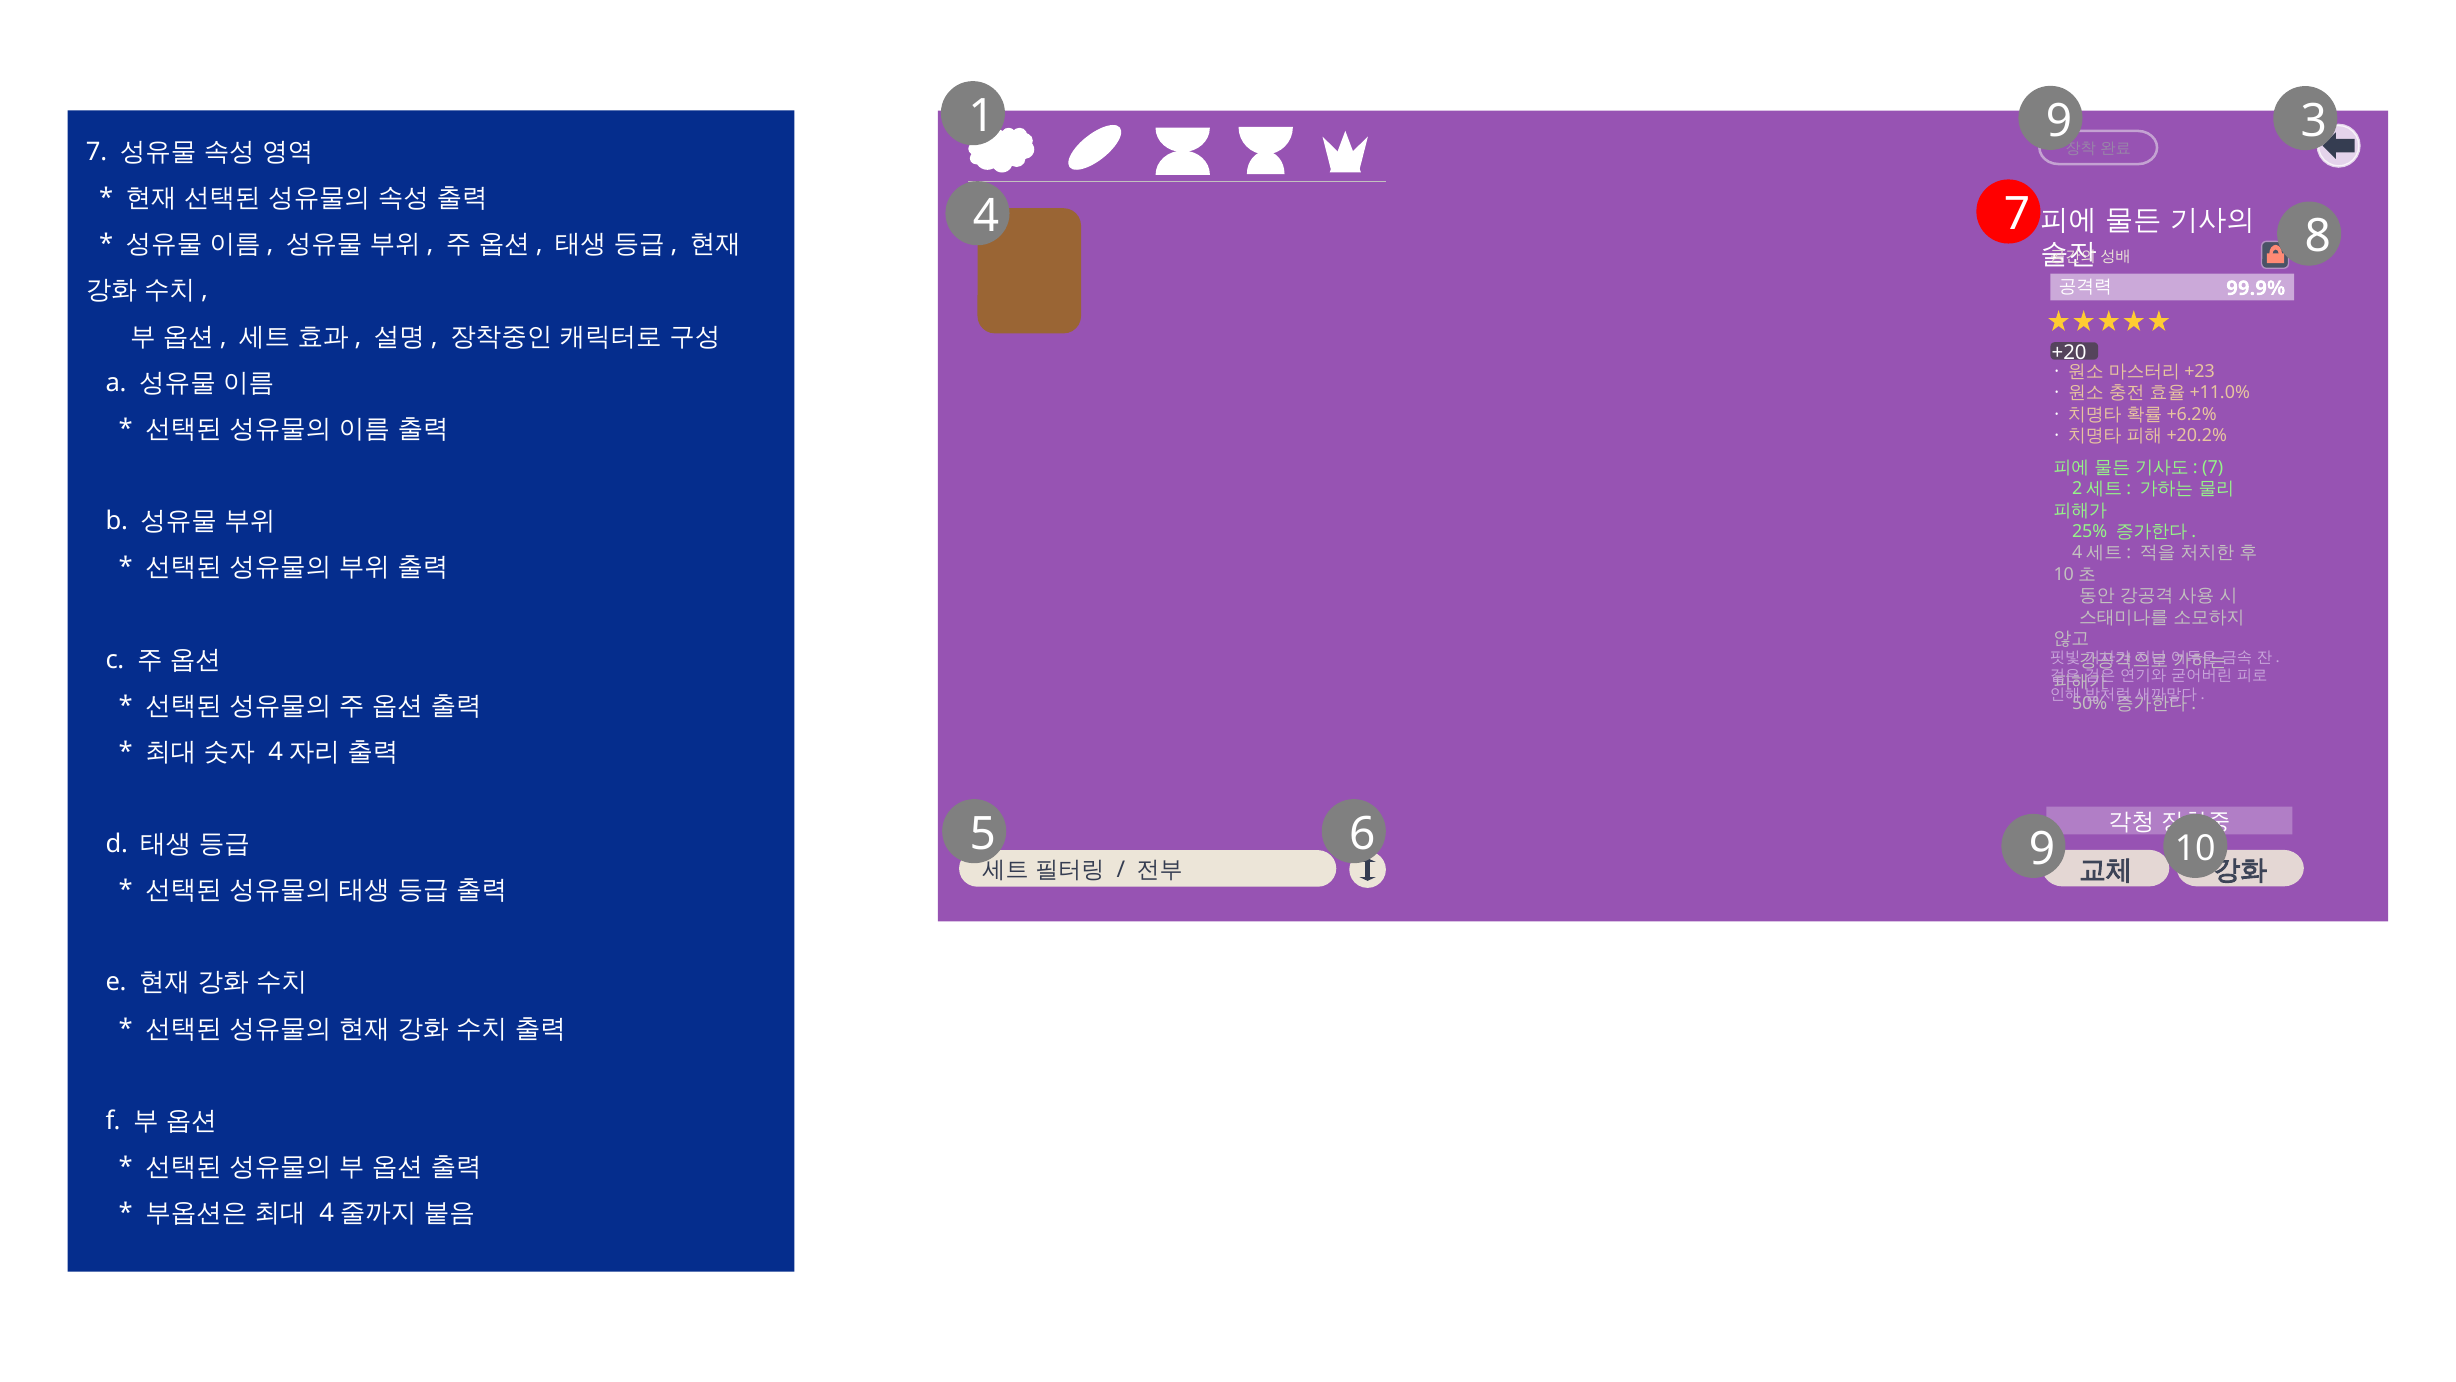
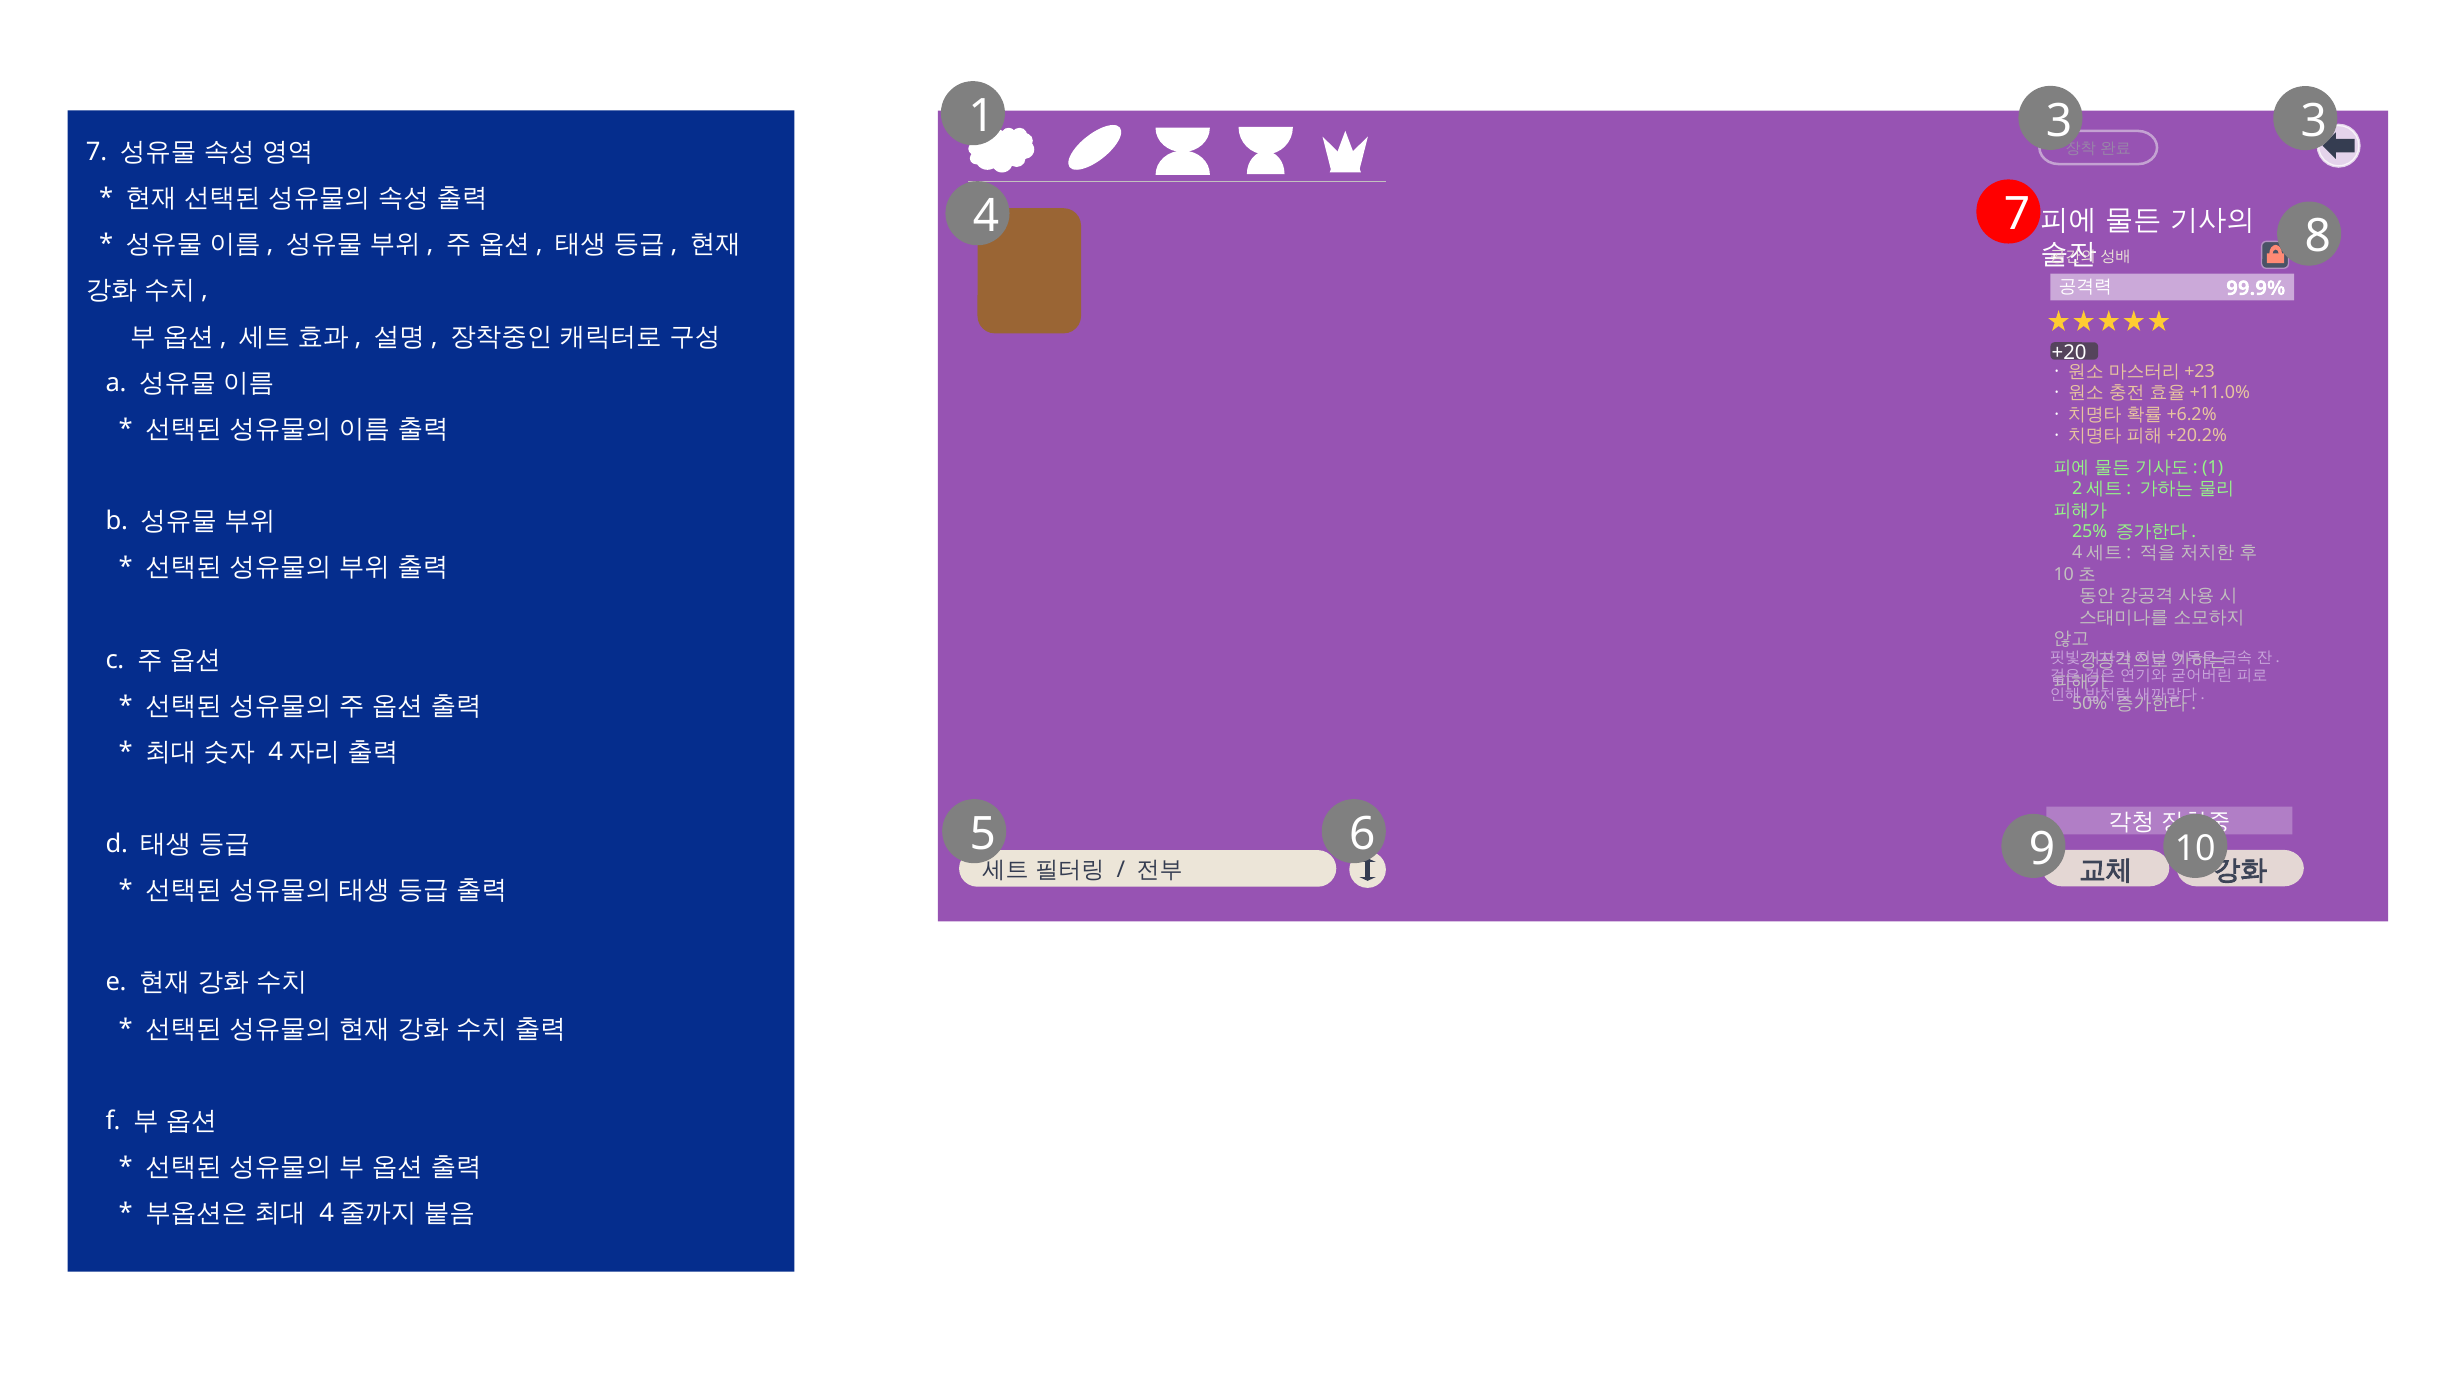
1 9: 9 -> 3 (2059, 121)
7: 7 -> 1 (2213, 467)
